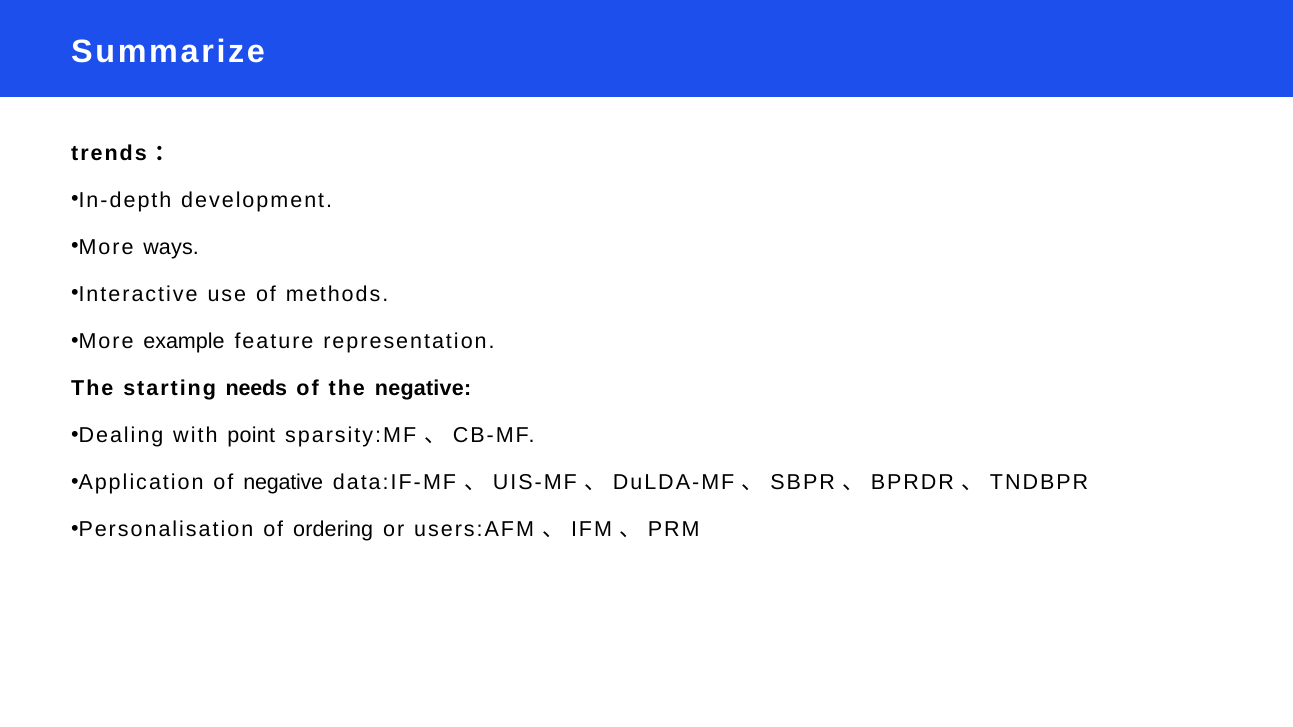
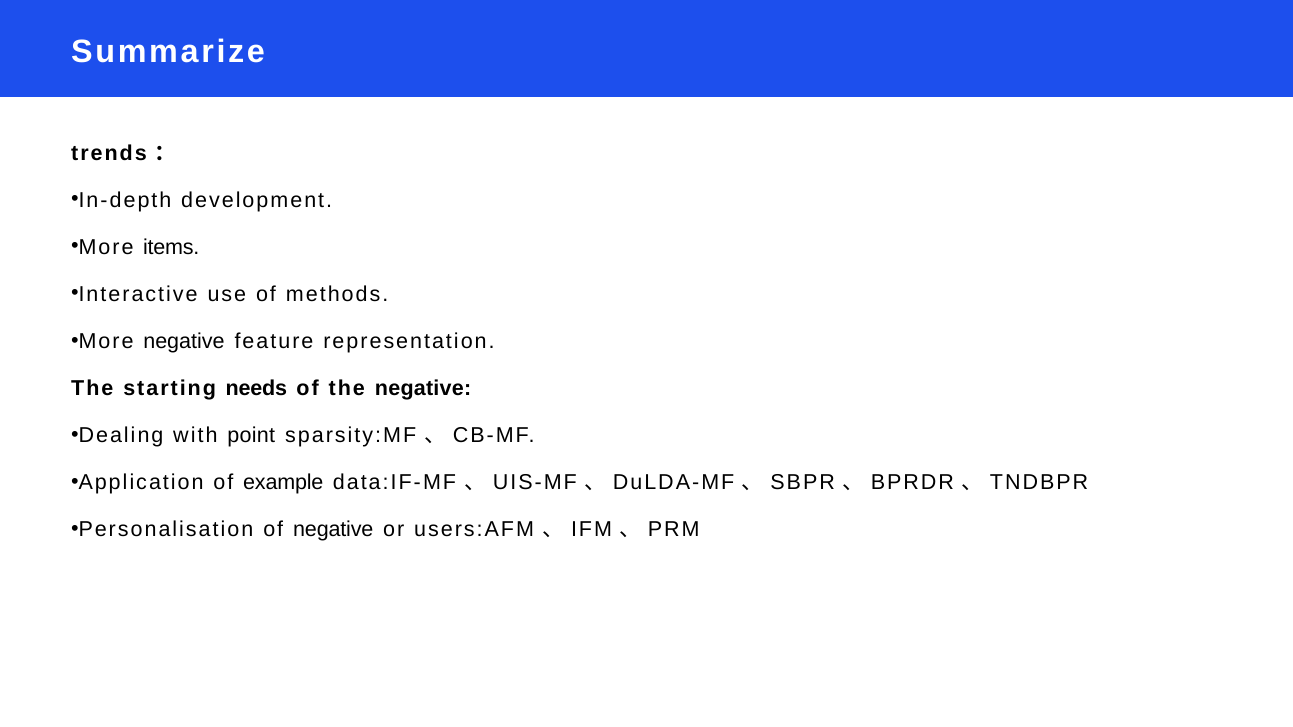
ways: ways -> items (171, 247)
More example: example -> negative (184, 341)
of negative: negative -> example (283, 483)
of ordering: ordering -> negative (333, 530)
